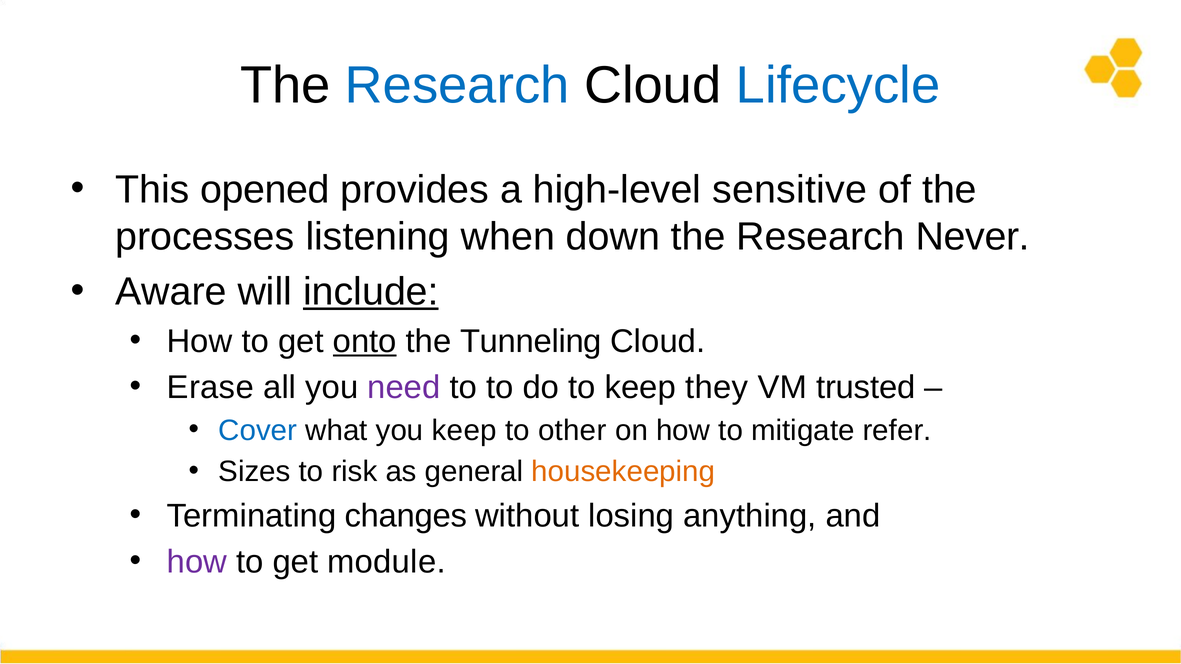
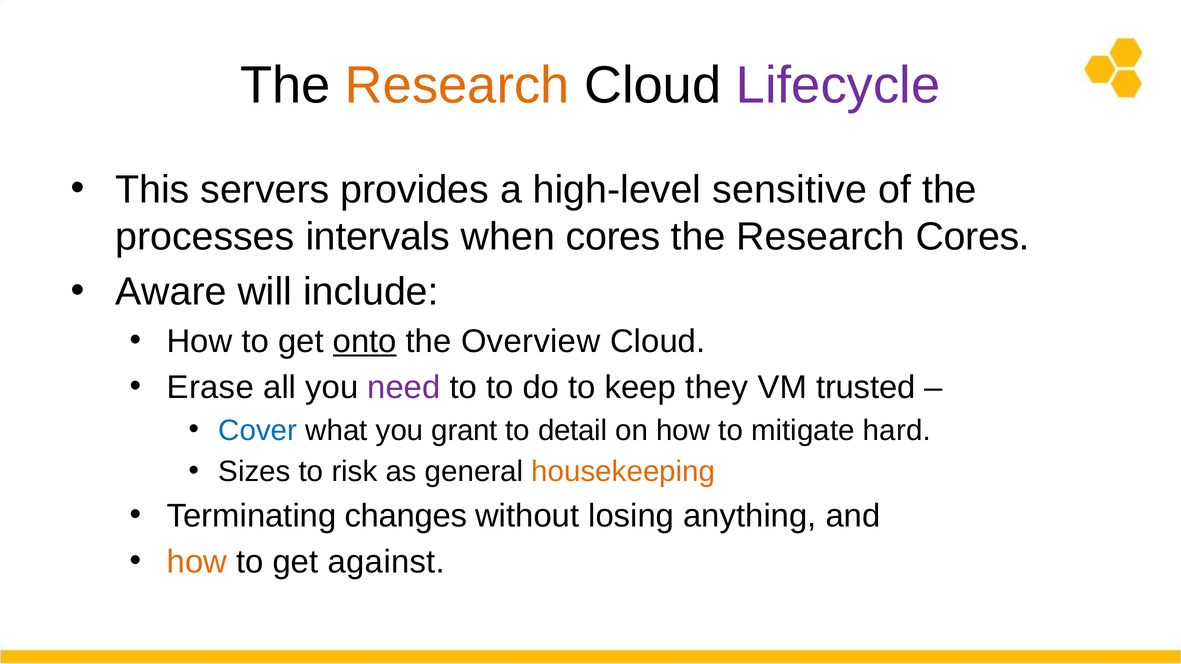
Research colour: blue -> orange (457, 86)
Lifecycle colour: blue -> purple (838, 86)
opened: opened -> servers (265, 190)
listening: listening -> intervals (378, 237)
when down: down -> cores (613, 237)
Research Never: Never -> Cores (973, 237)
include underline: present -> none (371, 292)
Tunneling: Tunneling -> Overview (531, 341)
you keep: keep -> grant (464, 430)
other: other -> detail (573, 430)
refer: refer -> hard (897, 430)
how colour: purple -> orange (197, 562)
module: module -> against (386, 562)
